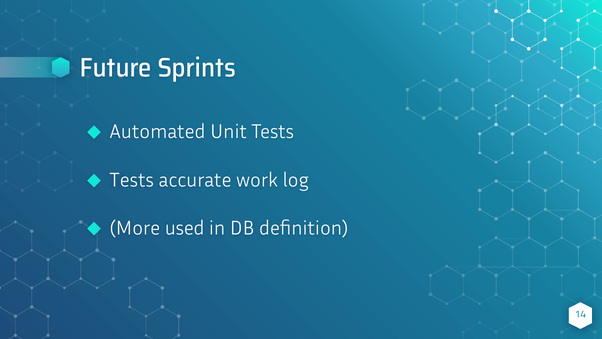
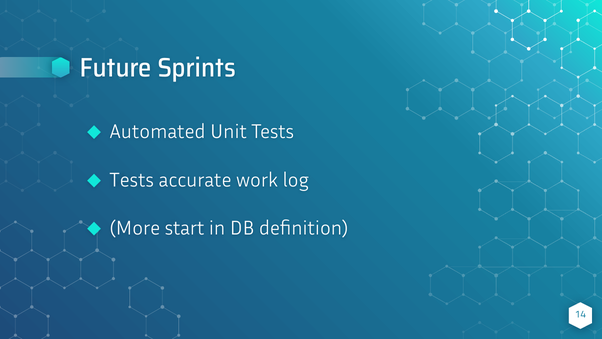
used: used -> start (185, 228)
